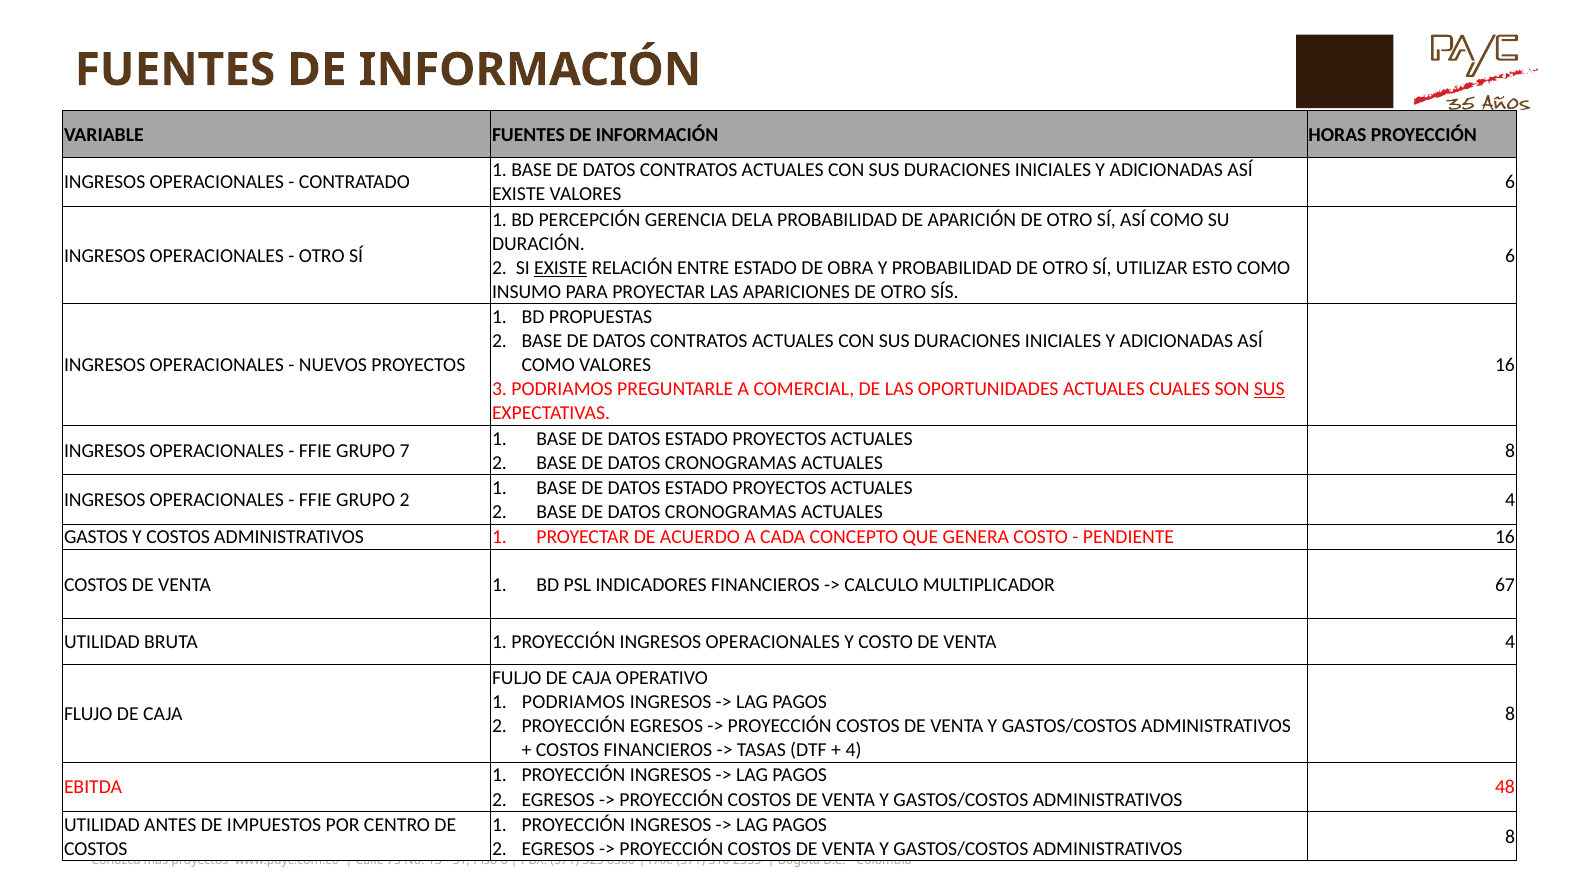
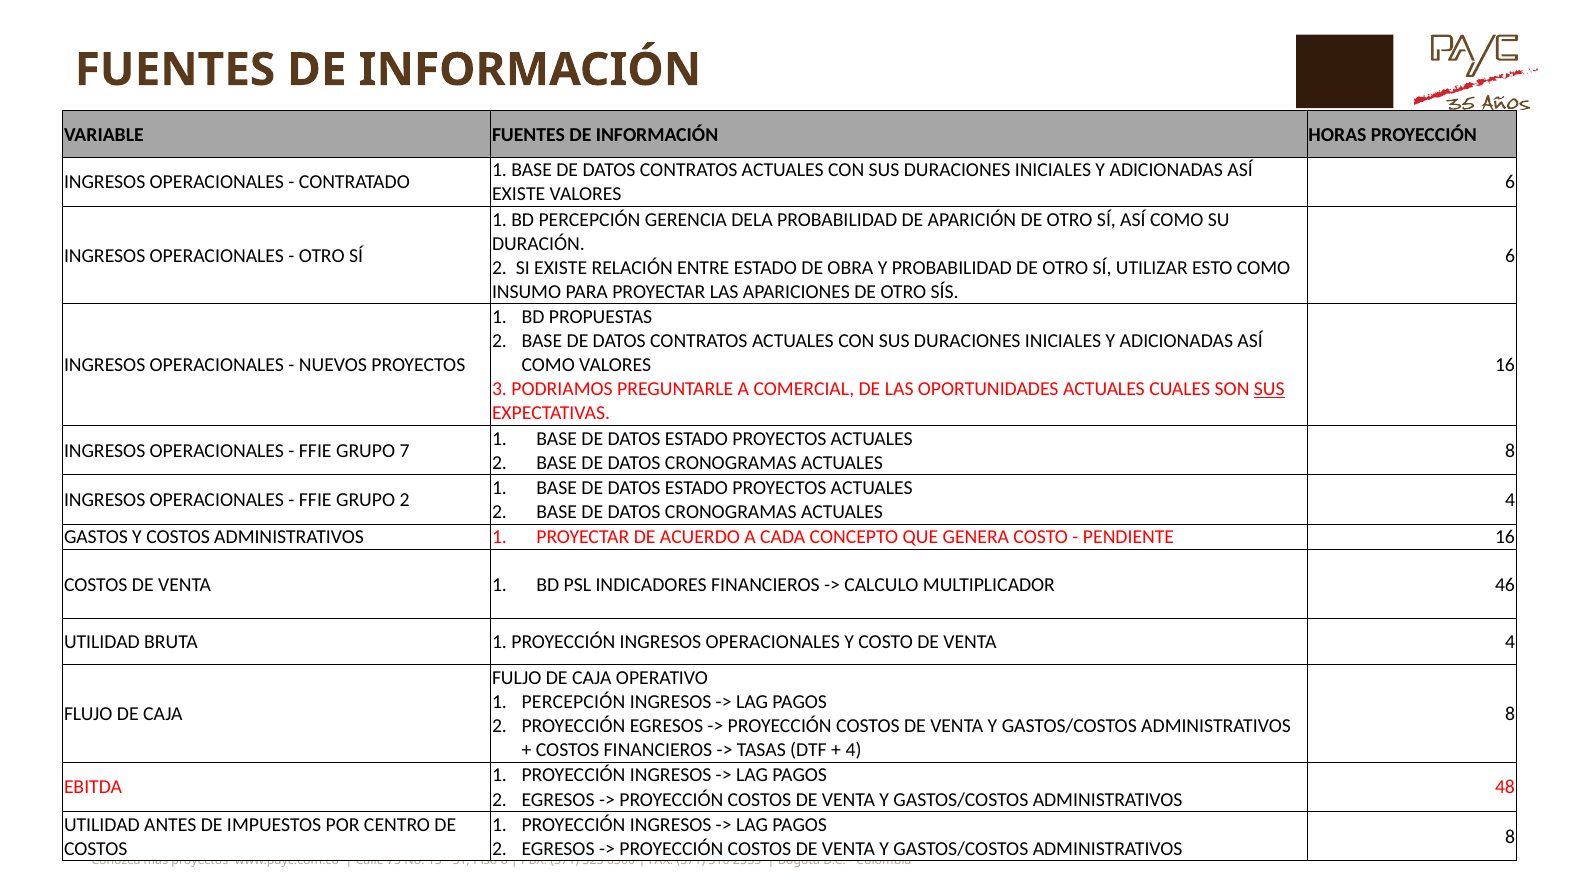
EXISTE underline: present -> none (561, 268)
67: 67 -> 46 (1505, 585)
1 PODRIAMOS: PODRIAMOS -> PERCEPCIÓN (573, 702)
